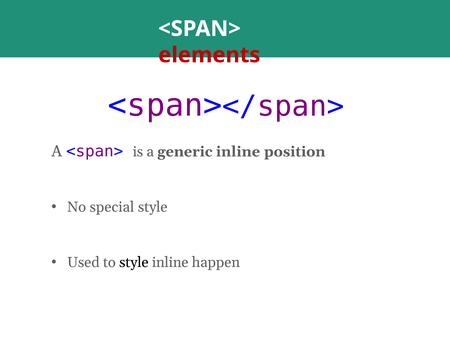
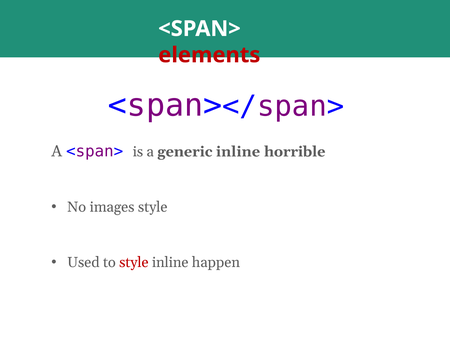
position: position -> horrible (295, 152)
special: special -> images (112, 207)
style colour: black -> red (134, 263)
